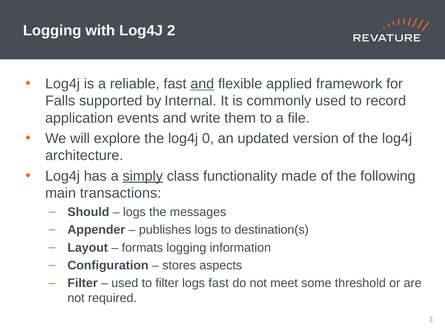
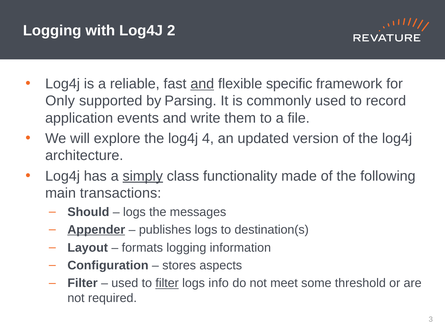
applied: applied -> specific (289, 84)
Falls: Falls -> Only (60, 101)
Internal: Internal -> Parsing (190, 101)
0: 0 -> 4 (208, 138)
Appender underline: none -> present (96, 230)
filter underline: none -> present (167, 283)
logs fast: fast -> info (219, 283)
